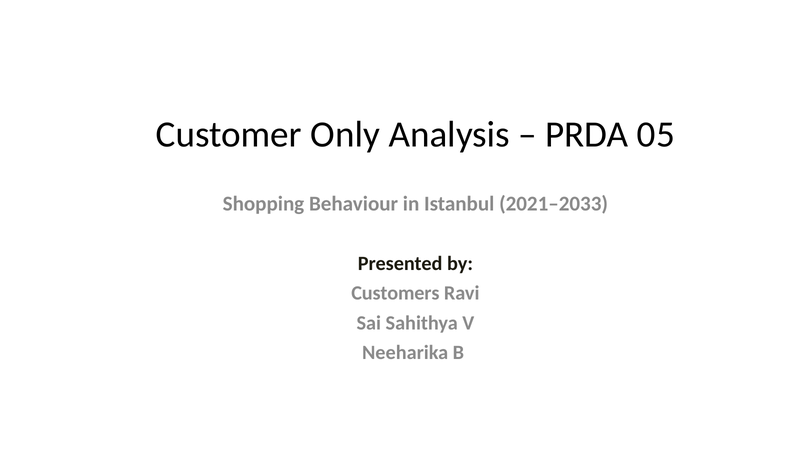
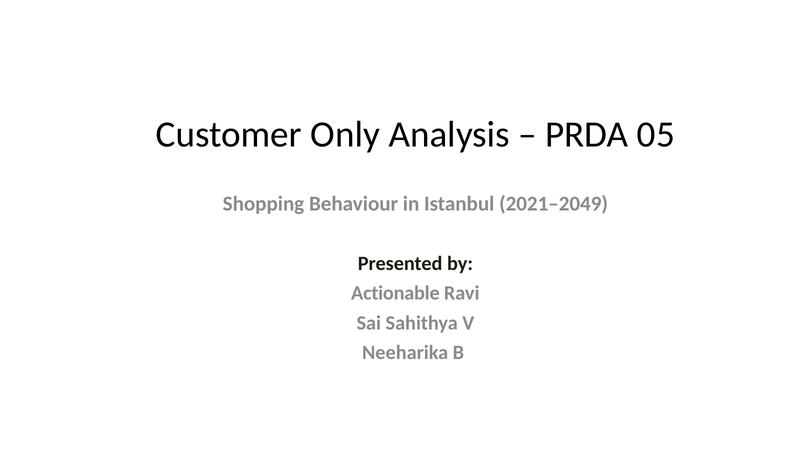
2021–2033: 2021–2033 -> 2021–2049 (554, 204)
Customers: Customers -> Actionable (395, 294)
